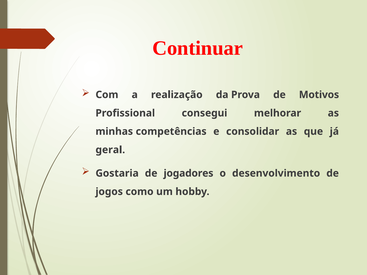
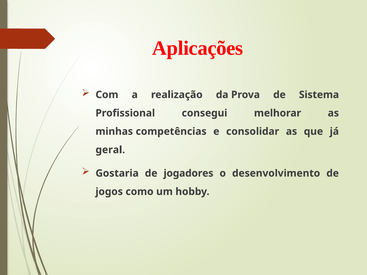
Continuar: Continuar -> Aplicações (198, 48)
Motivos: Motivos -> Sistema (319, 95)
